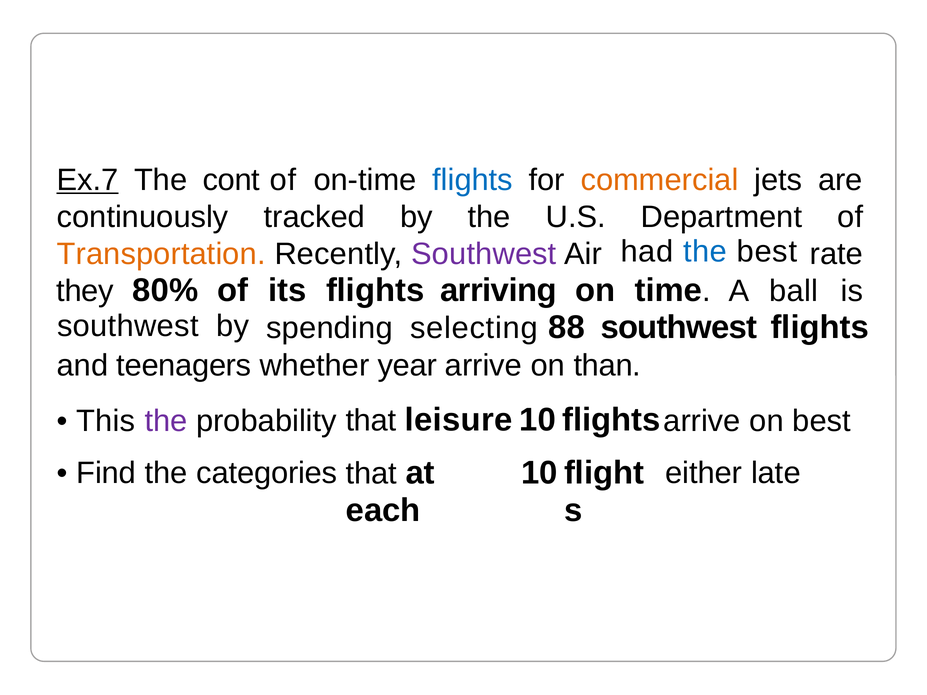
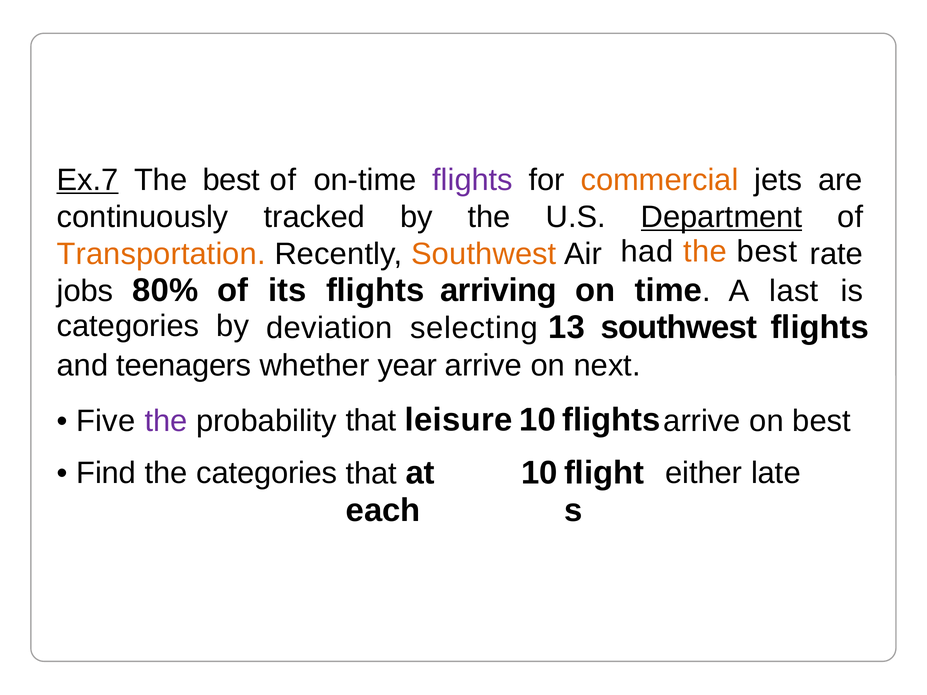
cont: cont -> best (231, 180)
flights colour: blue -> purple (473, 180)
Department underline: none -> present (722, 217)
the colour: blue -> orange (705, 251)
Southwest colour: purple -> orange (484, 254)
ball: ball -> last (794, 291)
they: they -> jobs (85, 291)
southwest: southwest -> categories (128, 326)
88: 88 -> 13 (566, 328)
spending: spending -> deviation (329, 328)
than: than -> next (607, 365)
This: This -> Five (106, 421)
